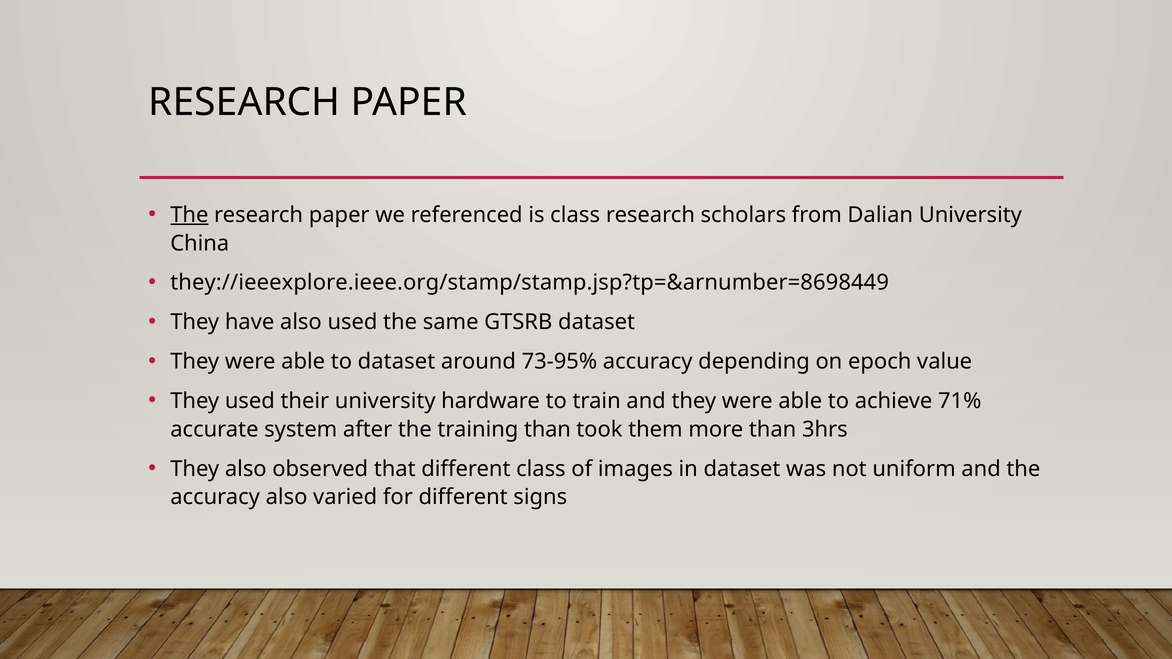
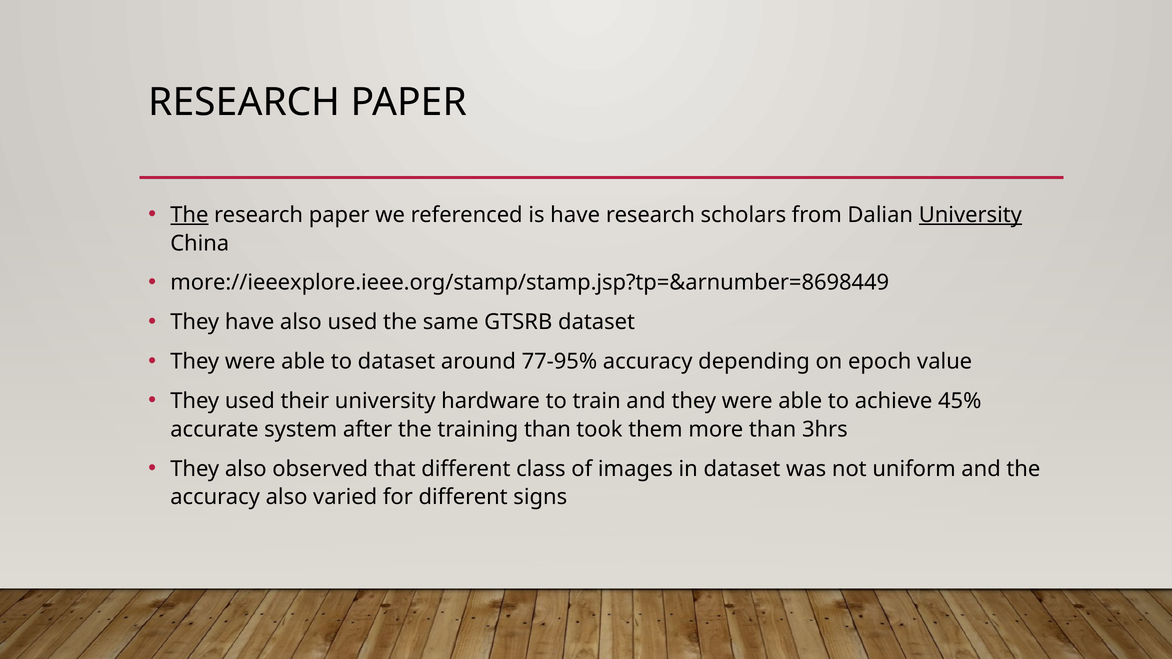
is class: class -> have (575, 215)
University underline: none -> present (970, 215)
they://ieeexplore.ieee.org/stamp/stamp.jsp?tp=&arnumber=8698449: they://ieeexplore.ieee.org/stamp/stamp.jsp?tp=&arnumber=8698449 -> more://ieeexplore.ieee.org/stamp/stamp.jsp?tp=&arnumber=8698449 (530, 283)
73-95%: 73-95% -> 77-95% (559, 362)
71%: 71% -> 45% (960, 401)
